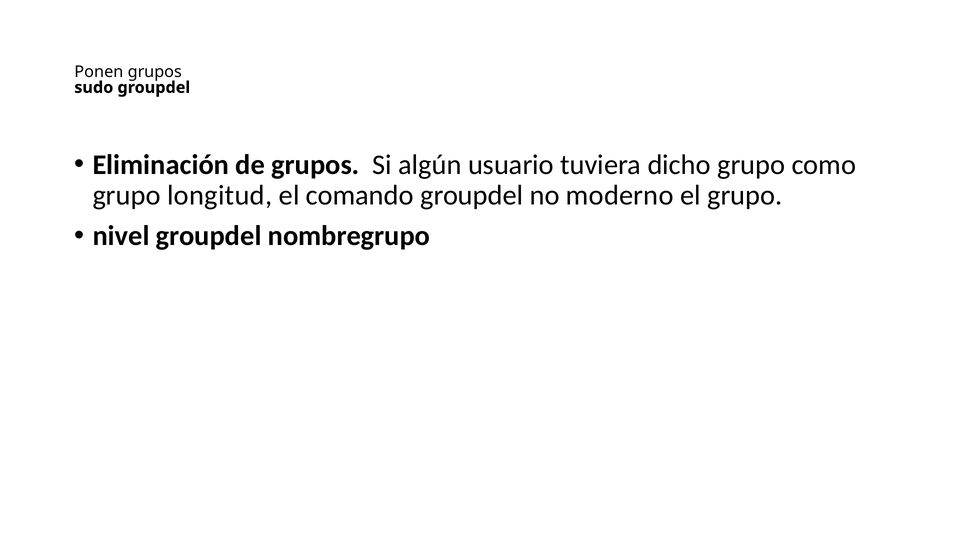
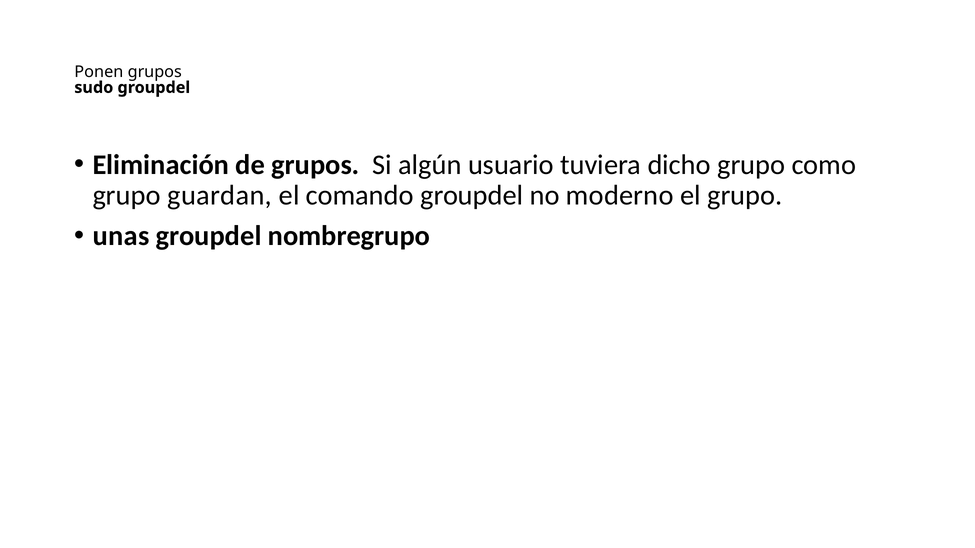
longitud: longitud -> guardan (220, 195)
nivel: nivel -> unas (121, 236)
